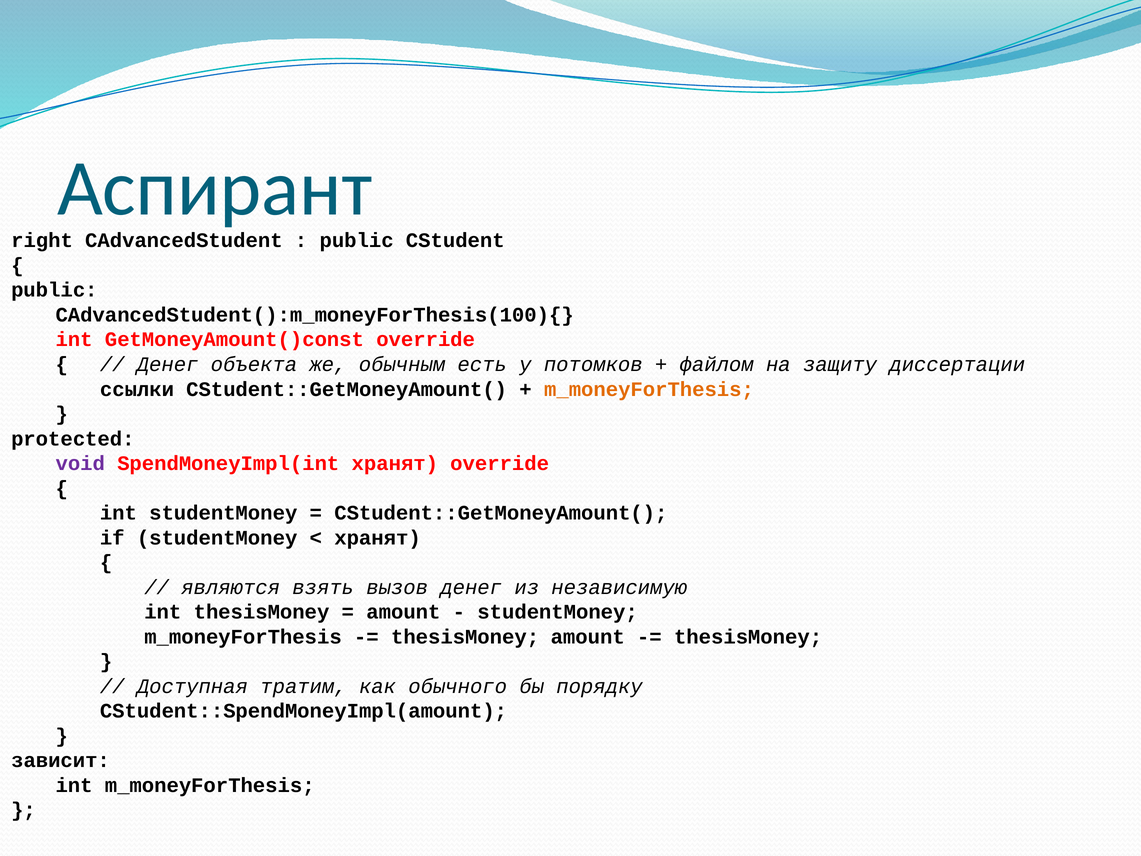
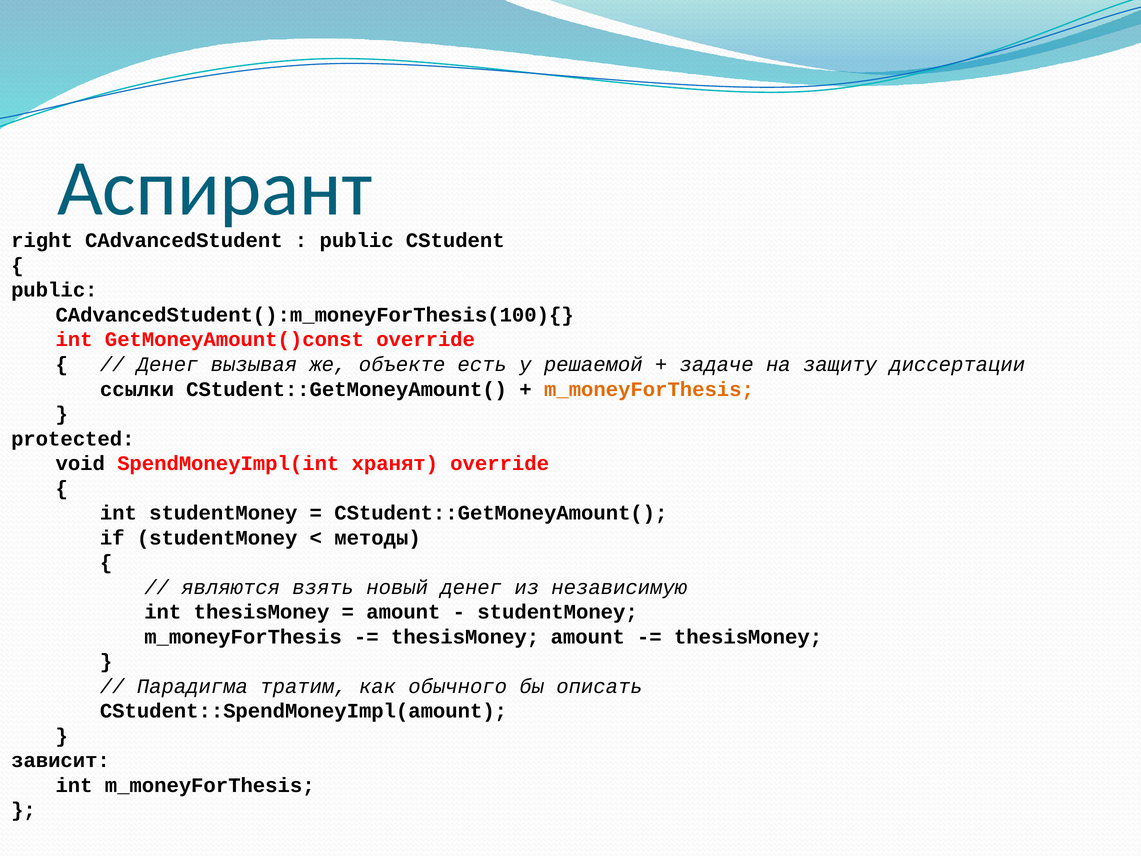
объекта: объекта -> вызывая (254, 364)
обычным: обычным -> объекте (402, 364)
потомков: потомков -> решаемой (593, 364)
файлом: файлом -> задаче (717, 364)
void colour: purple -> black (80, 463)
хранят: хранят -> методы (378, 538)
вызов: вызов -> новый (397, 587)
Доступная: Доступная -> Парадигма (192, 686)
порядку: порядку -> описать (600, 686)
